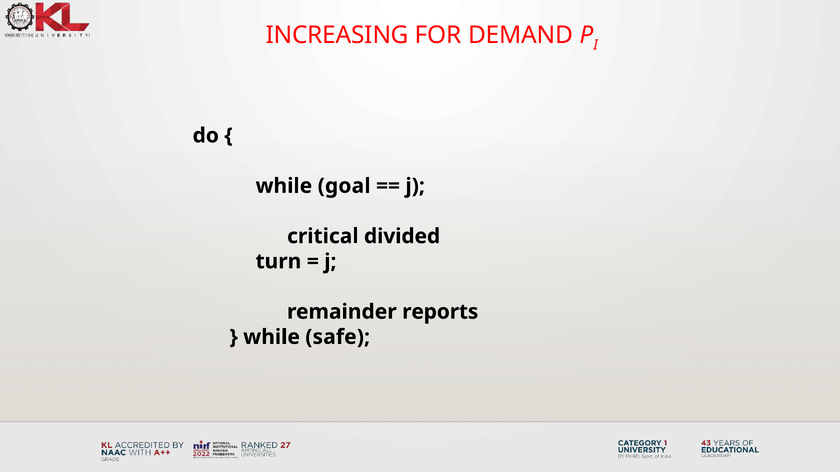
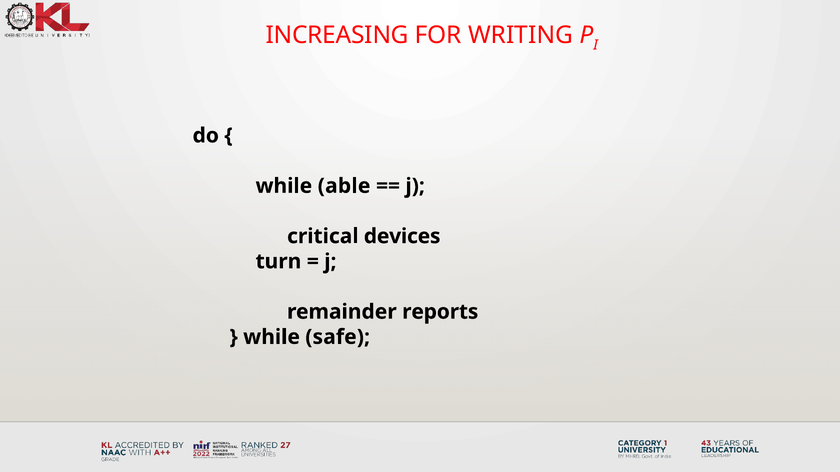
DEMAND: DEMAND -> WRITING (521, 35)
goal: goal -> able (344, 186)
divided: divided -> devices (402, 237)
